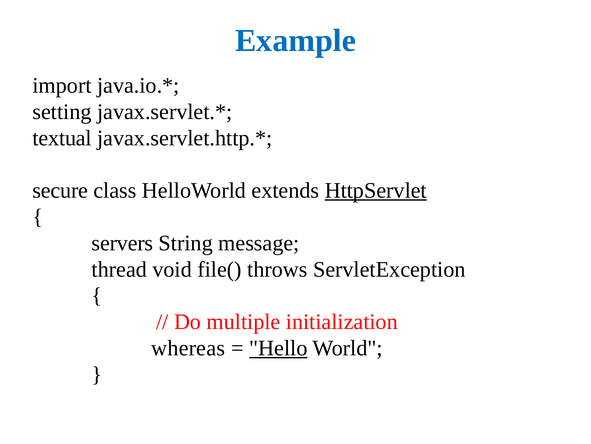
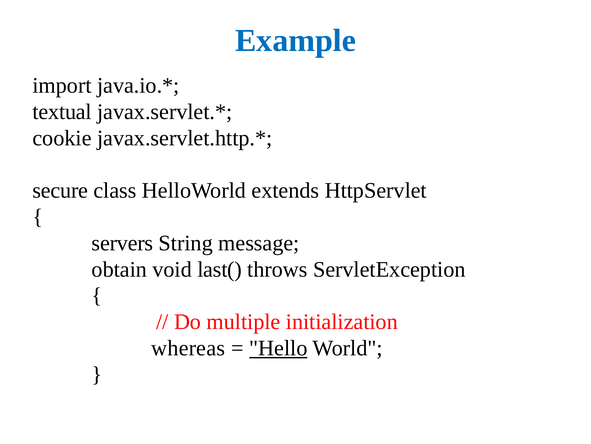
setting: setting -> textual (62, 112)
textual: textual -> cookie (62, 138)
HttpServlet underline: present -> none (376, 190)
thread: thread -> obtain (119, 269)
file(: file( -> last( (220, 269)
